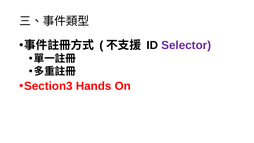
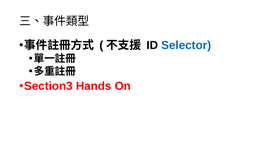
Selector colour: purple -> blue (186, 45)
